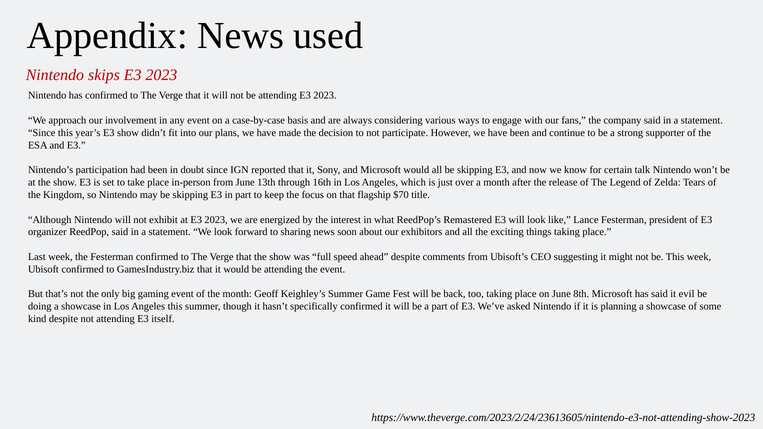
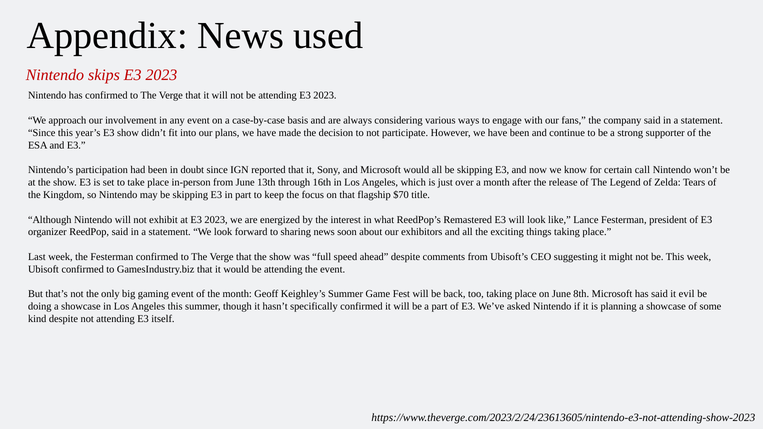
talk: talk -> call (642, 170)
